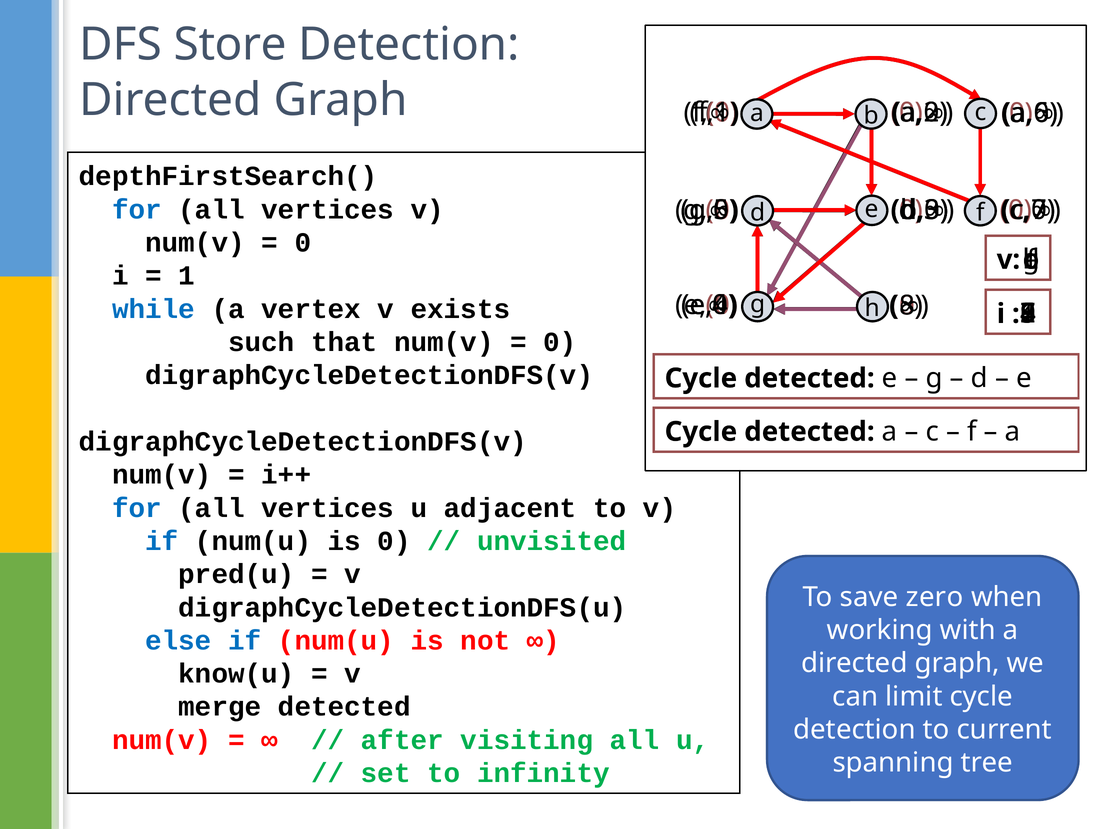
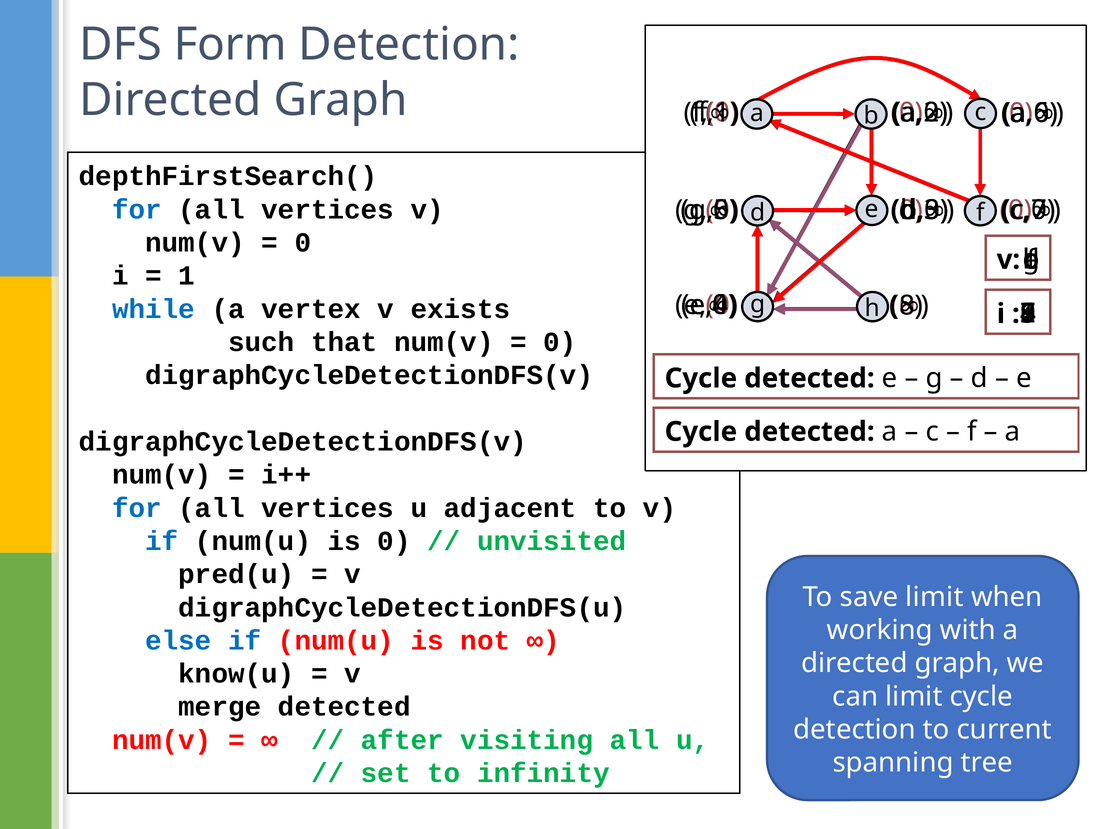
Store: Store -> Form (230, 45)
save zero: zero -> limit (935, 597)
